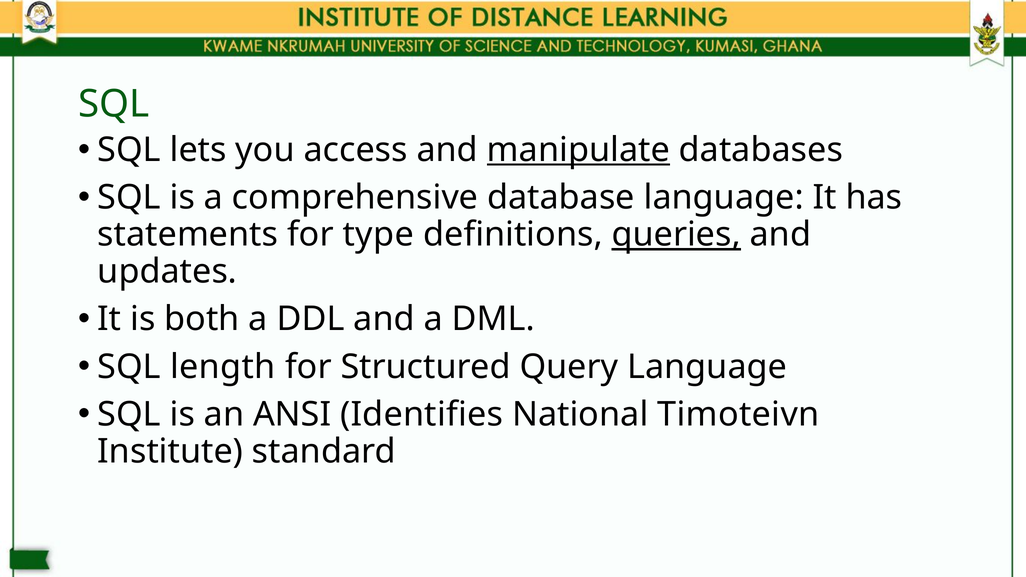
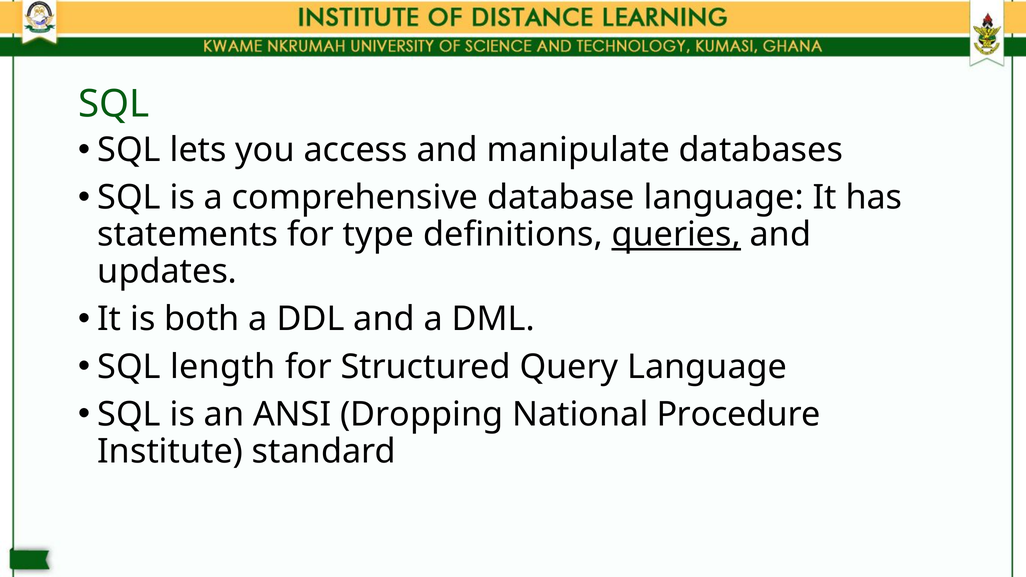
manipulate underline: present -> none (578, 150)
Identifies: Identifies -> Dropping (422, 415)
Timoteivn: Timoteivn -> Procedure (739, 415)
